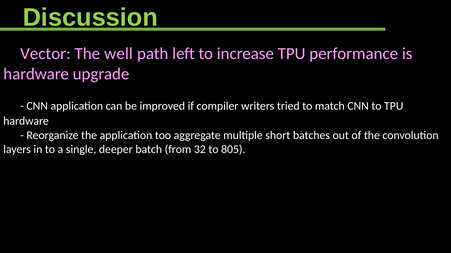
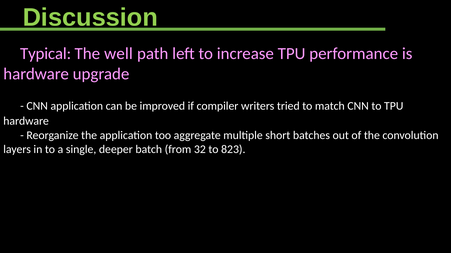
Vector: Vector -> Typical (46, 54)
805: 805 -> 823 (233, 150)
